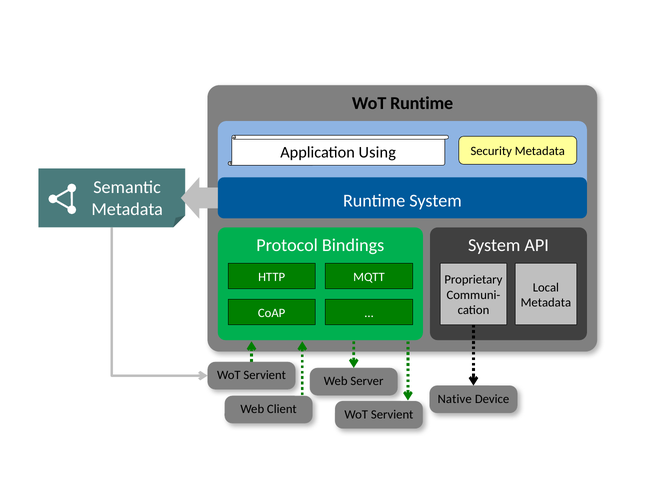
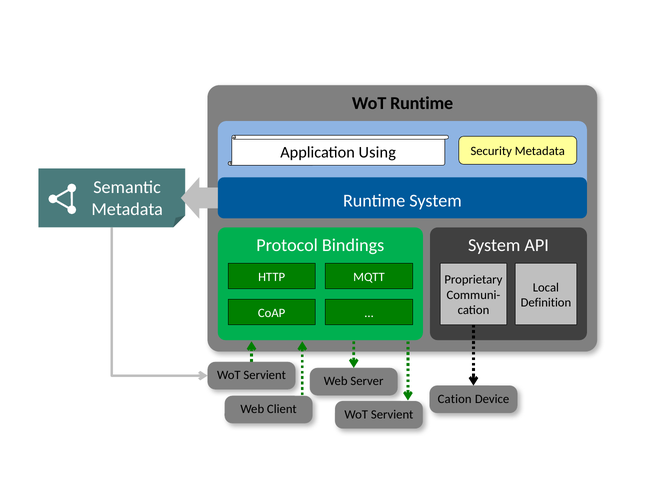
Metadata: Metadata -> Definition (546, 303)
Native: Native -> Cation (455, 399)
